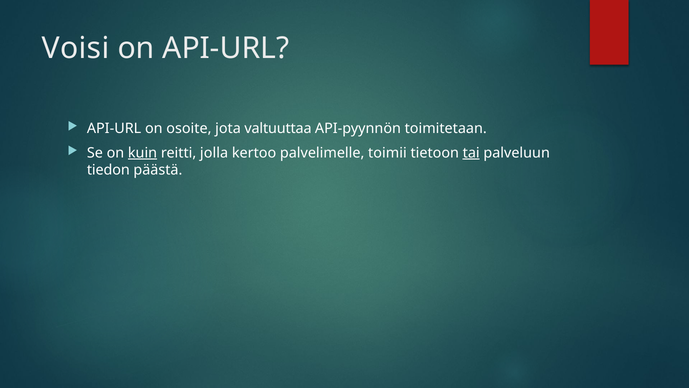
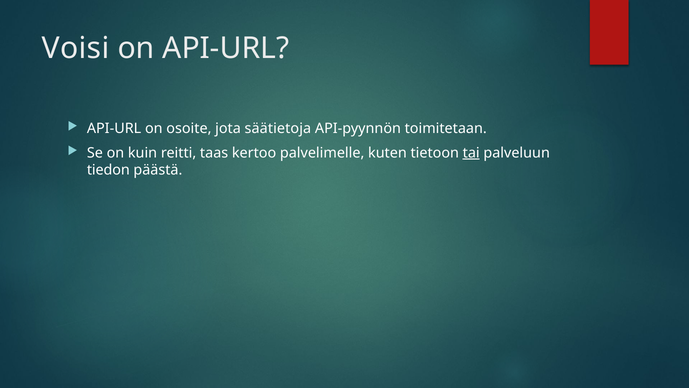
valtuuttaa: valtuuttaa -> säätietoja (278, 128)
kuin underline: present -> none (143, 153)
jolla: jolla -> taas (214, 153)
toimii: toimii -> kuten (387, 153)
